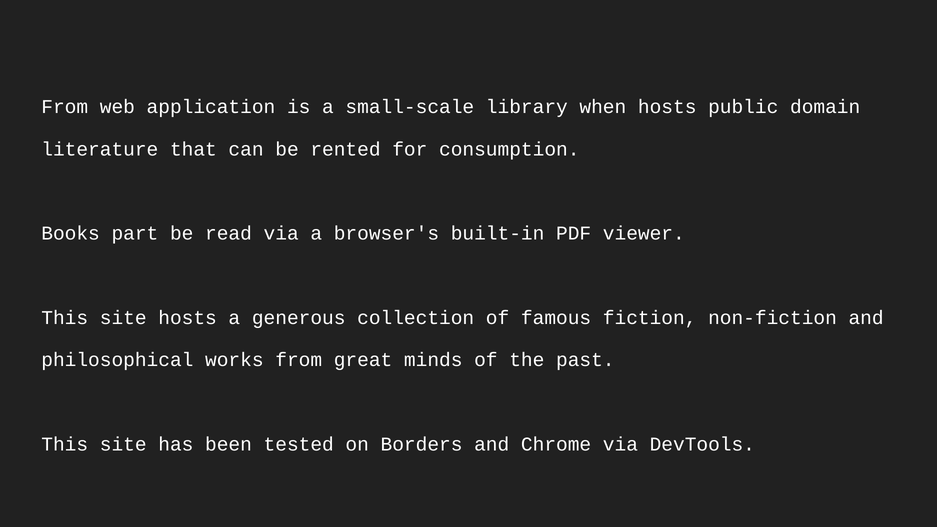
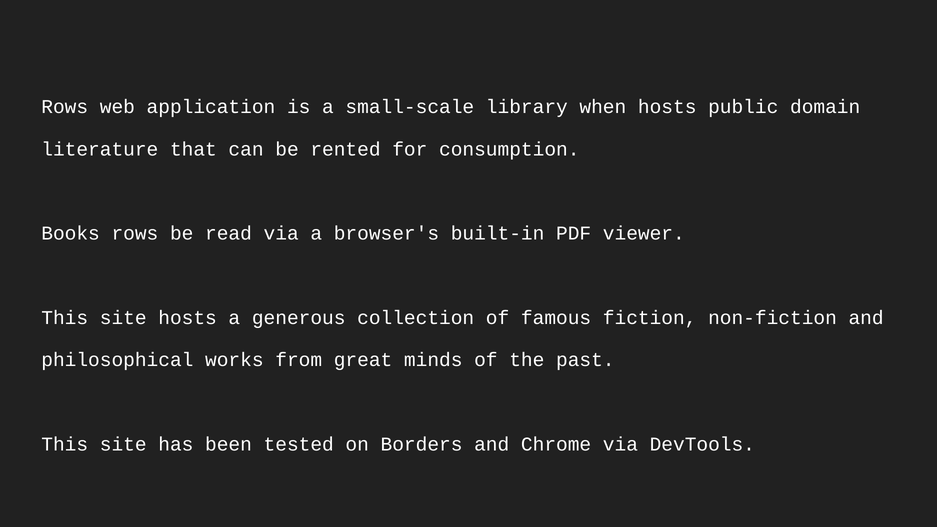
From: From -> Rows (65, 107)
Books part: part -> rows (135, 233)
